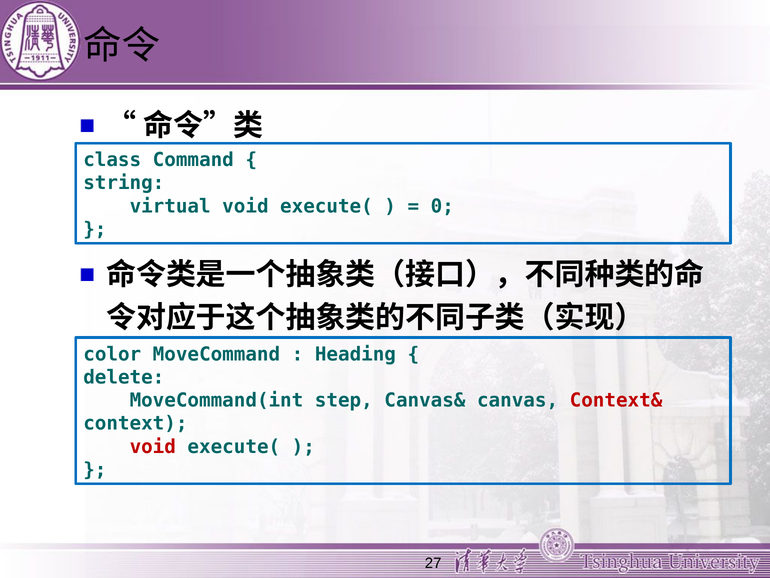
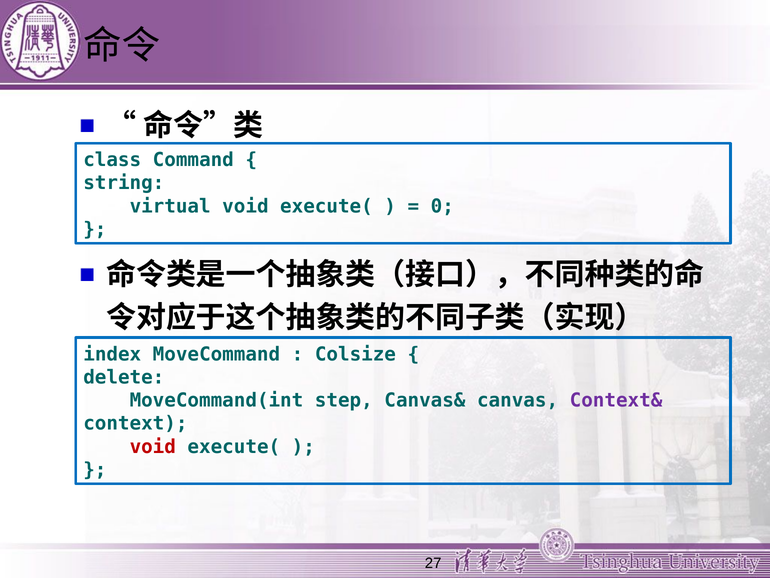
color: color -> index (112, 354)
Heading: Heading -> Colsize (355, 354)
Context& colour: red -> purple (616, 400)
